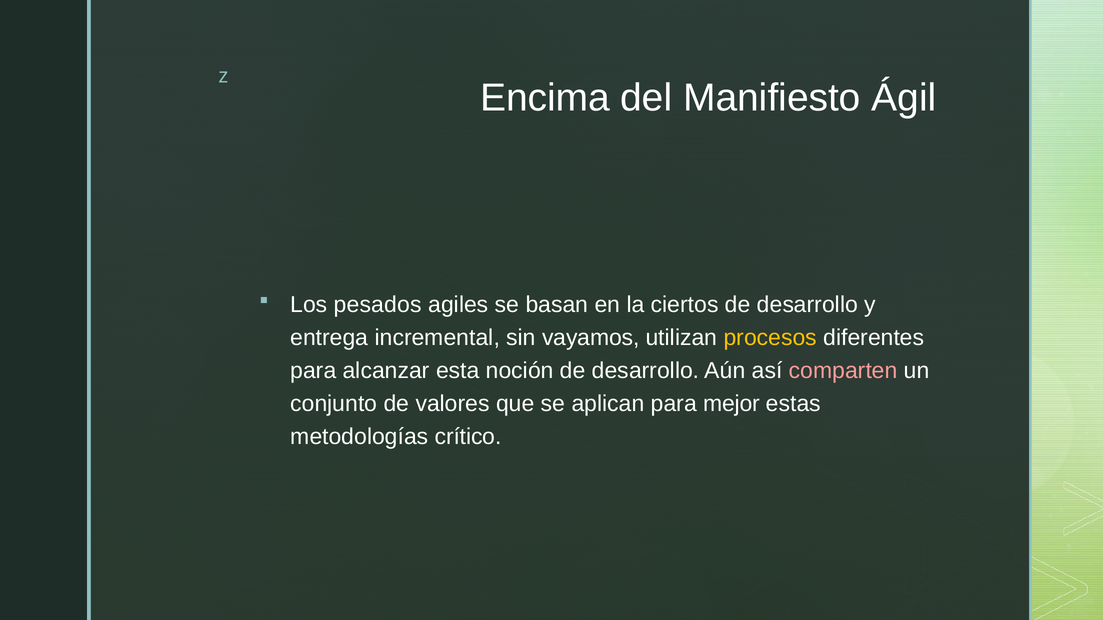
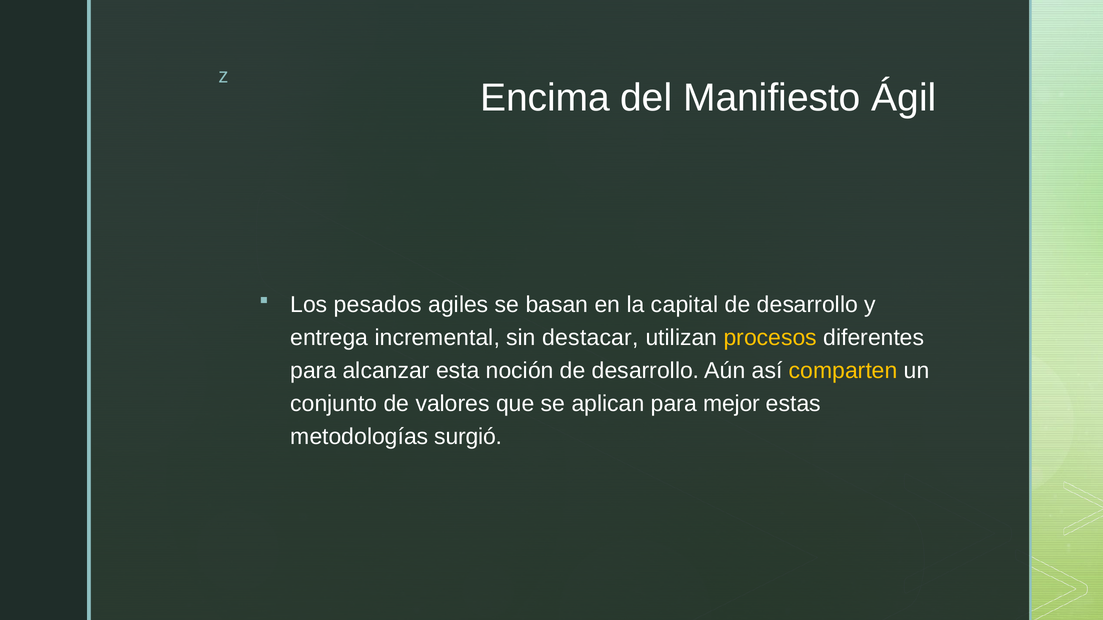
ciertos: ciertos -> capital (685, 305)
vayamos: vayamos -> destacar (591, 338)
comparten colour: pink -> yellow (843, 371)
crítico: crítico -> surgió (468, 437)
